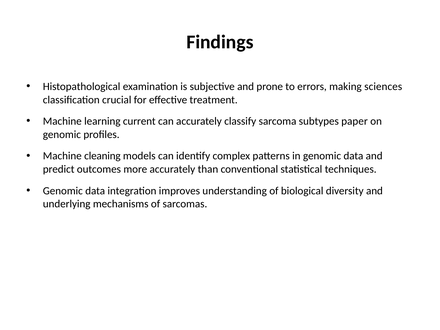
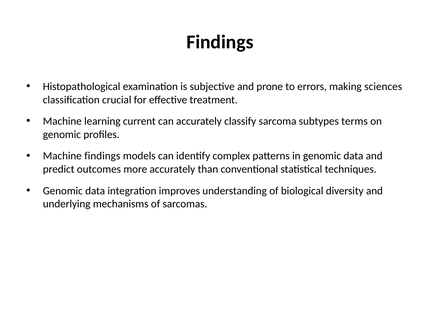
paper: paper -> terms (354, 121)
Machine cleaning: cleaning -> findings (102, 156)
